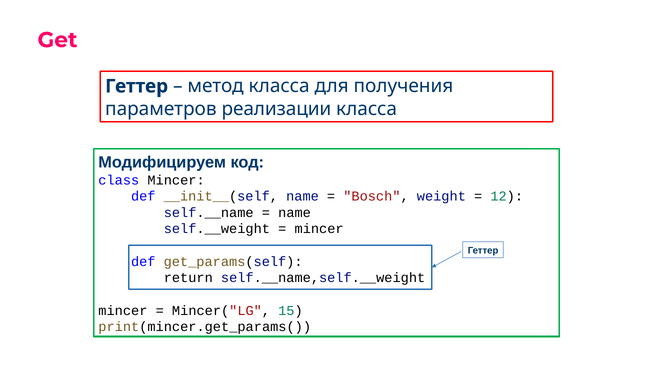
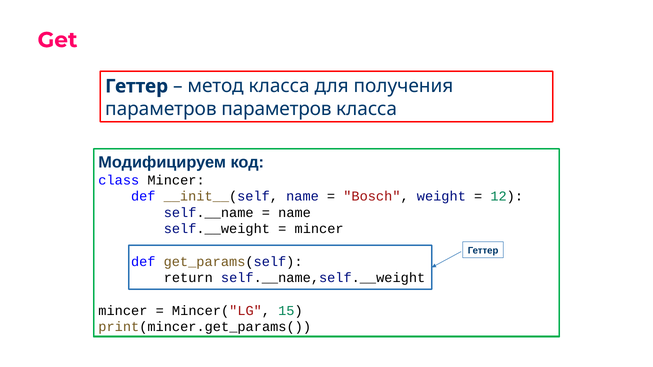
параметров реализации: реализации -> параметров (276, 109)
